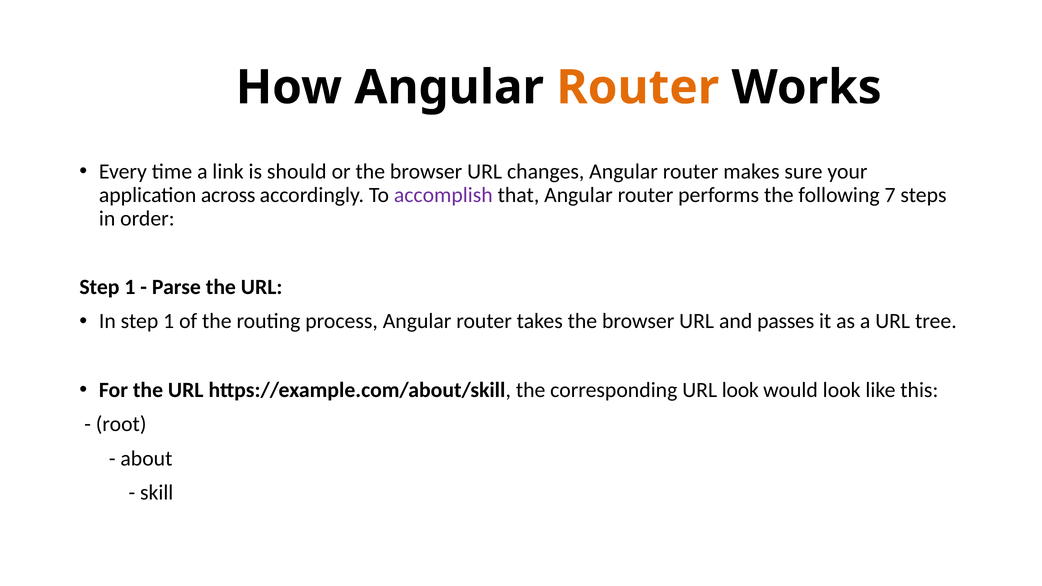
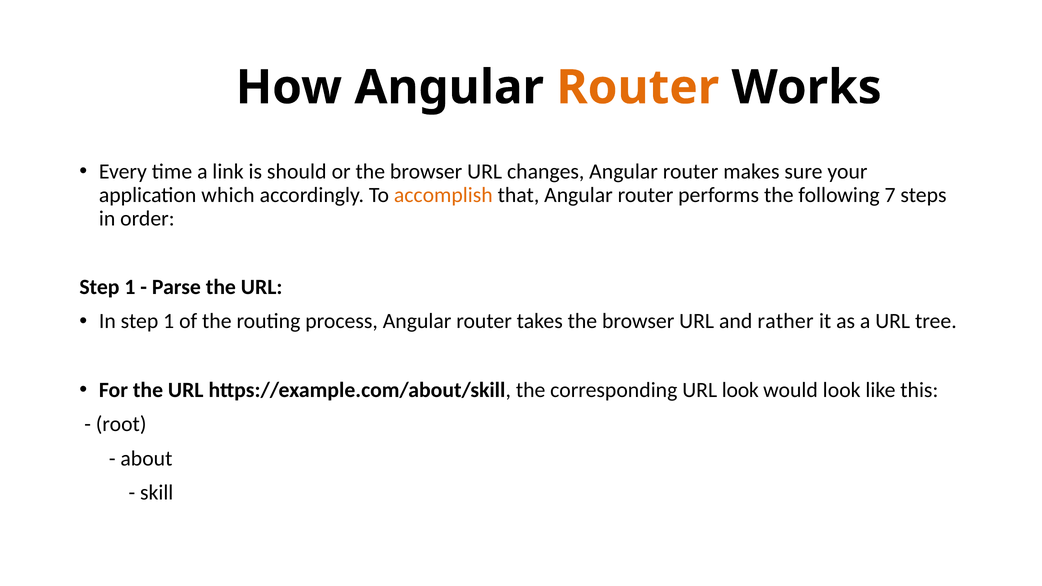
across: across -> which (228, 195)
accomplish colour: purple -> orange (443, 195)
passes: passes -> rather (786, 321)
